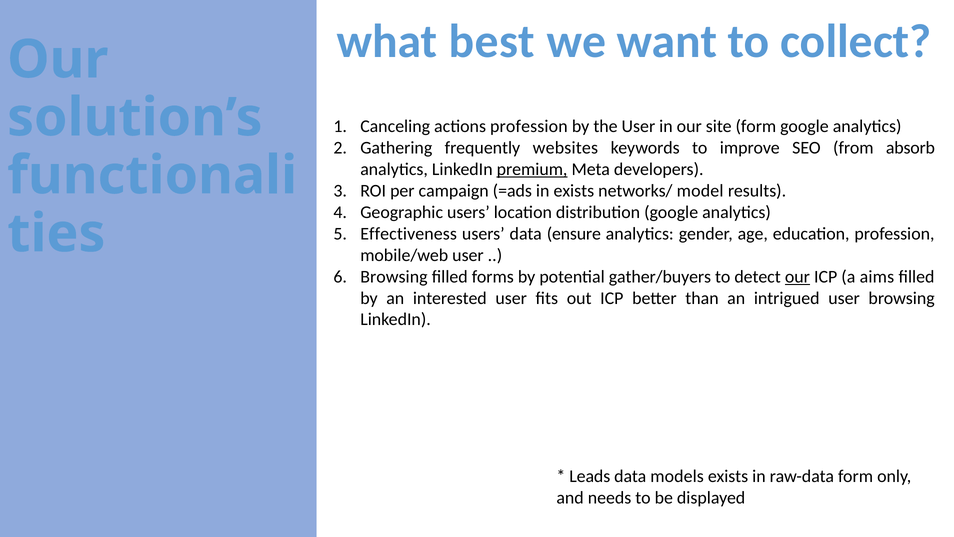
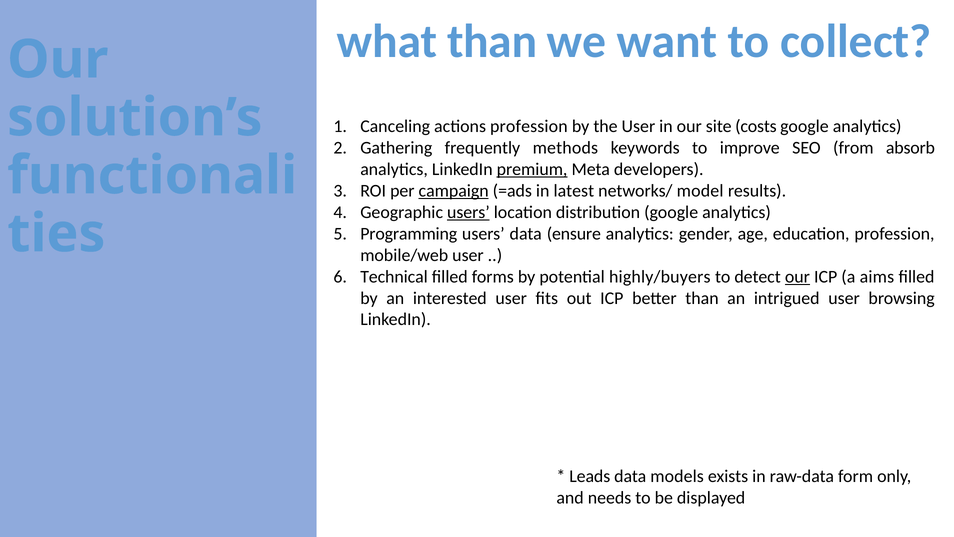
what best: best -> than (492, 42)
site form: form -> costs (756, 126)
websites: websites -> methods (565, 148)
campaign underline: none -> present (454, 191)
in exists: exists -> latest (574, 191)
users underline: none -> present (468, 212)
Effectiveness: Effectiveness -> Programming (409, 234)
Browsing: Browsing -> Technical (394, 276)
gather/buyers: gather/buyers -> highly/buyers (660, 276)
